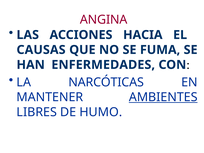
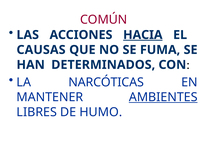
ANGINA: ANGINA -> COMÚN (104, 20)
HACIA underline: none -> present (143, 35)
ENFERMEDADES: ENFERMEDADES -> DETERMINADOS (103, 65)
